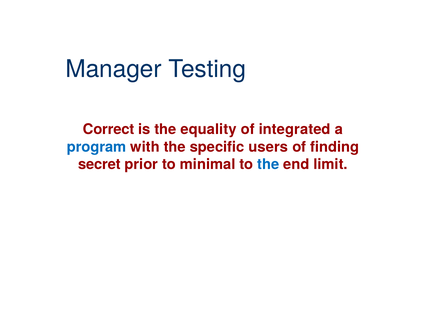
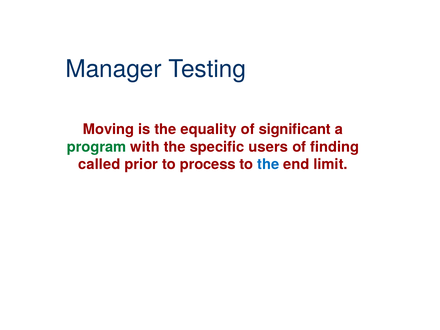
Correct: Correct -> Moving (109, 129)
integrated: integrated -> significant (295, 129)
program colour: blue -> green (97, 147)
secret: secret -> called (99, 164)
minimal: minimal -> process (208, 164)
